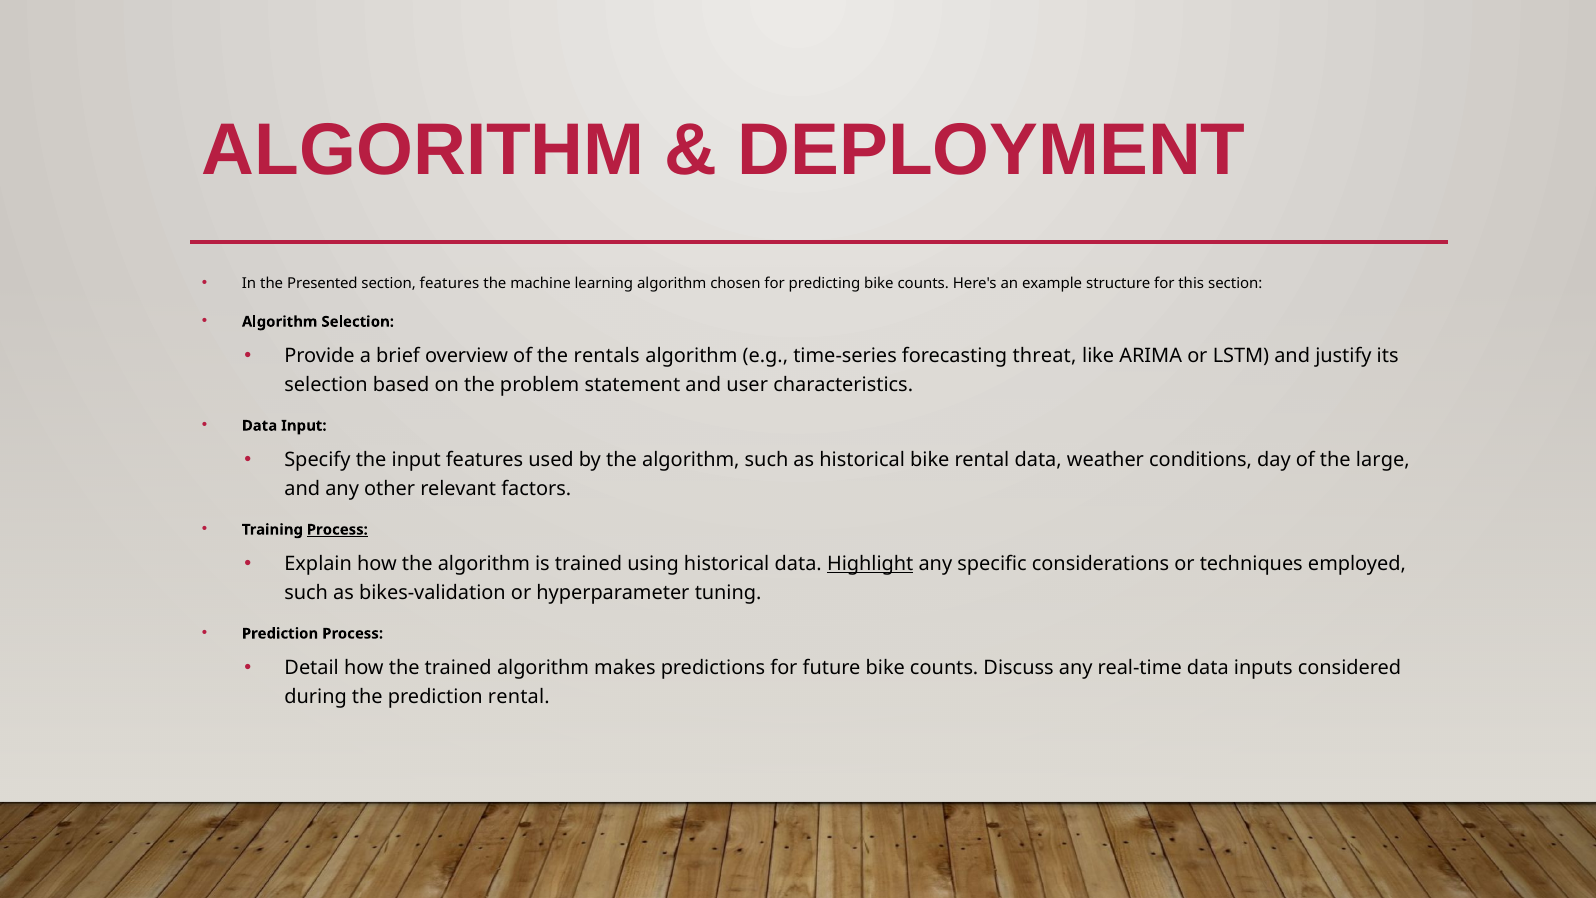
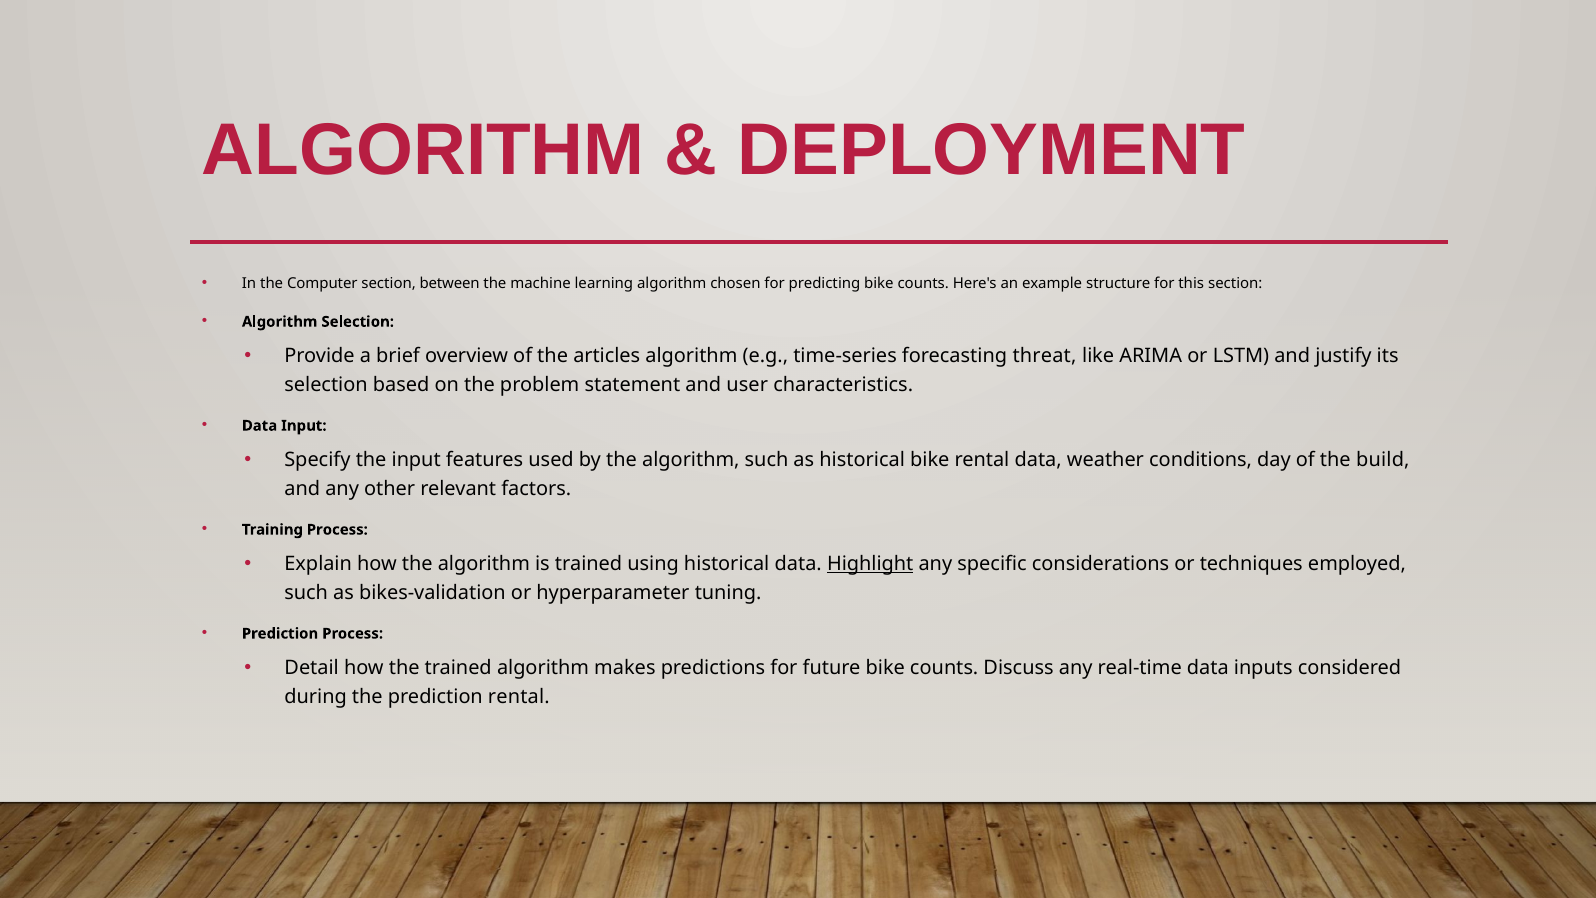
Presented: Presented -> Computer (322, 283)
section features: features -> between (450, 283)
rentals: rentals -> articles (607, 356)
large: large -> build (1383, 460)
Process underline: present -> none (337, 530)
